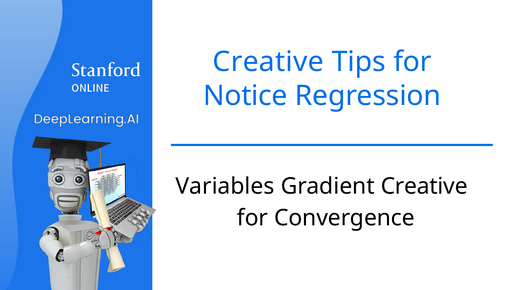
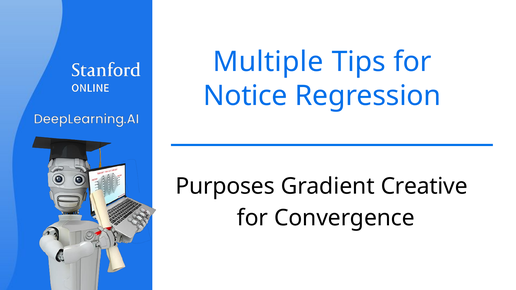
Creative: Creative -> Multiple (268, 62)
Variables: Variables -> Purposes (225, 186)
